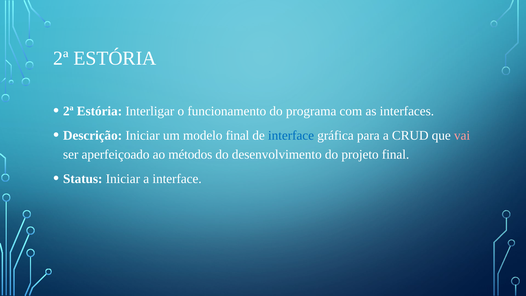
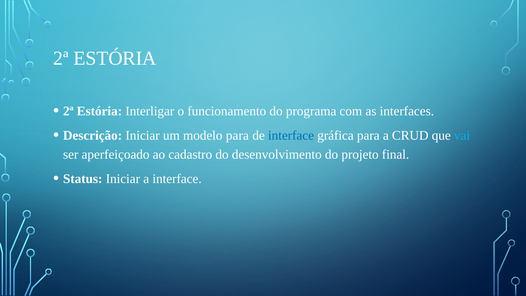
modelo final: final -> para (237, 135)
vai colour: pink -> light blue (462, 135)
métodos: métodos -> cadastro (190, 154)
